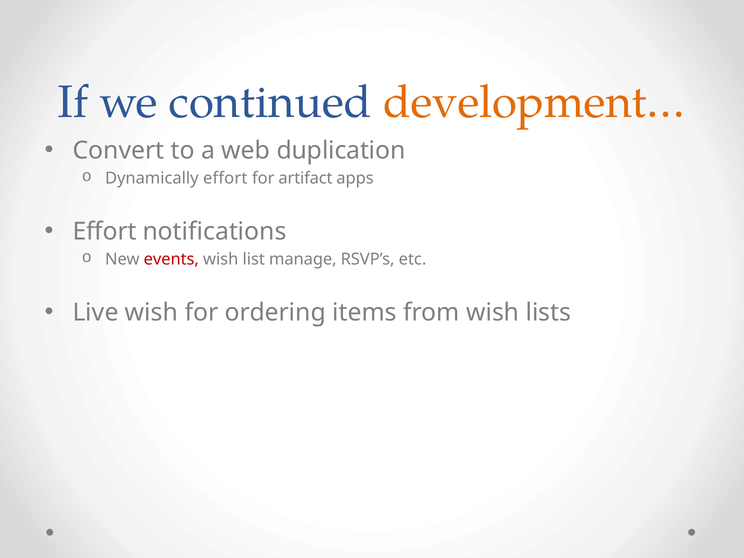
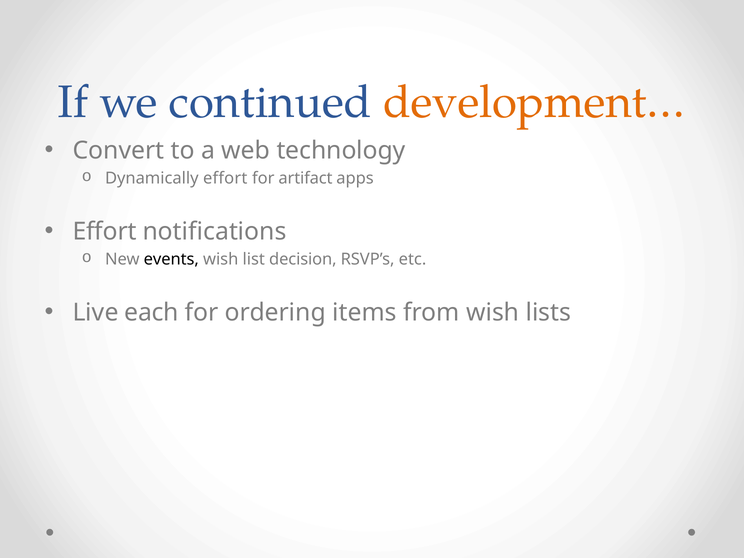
duplication: duplication -> technology (341, 151)
events colour: red -> black (171, 259)
manage: manage -> decision (303, 259)
Live wish: wish -> each (152, 313)
